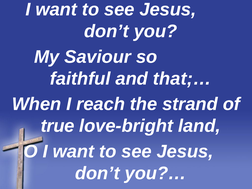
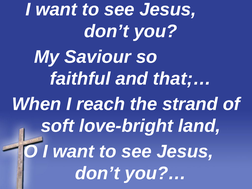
true: true -> soft (57, 126)
